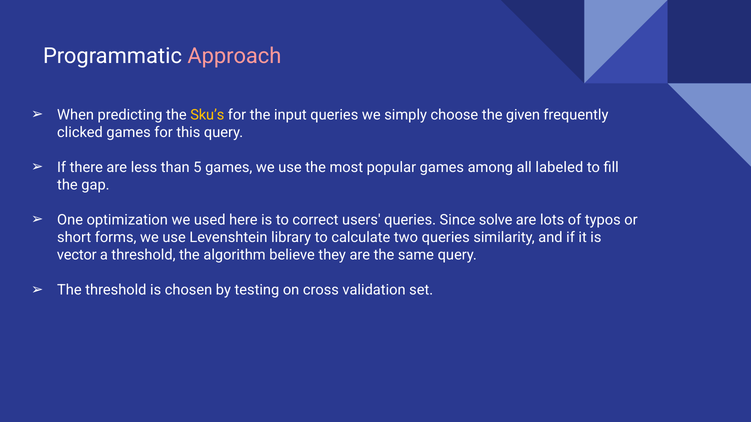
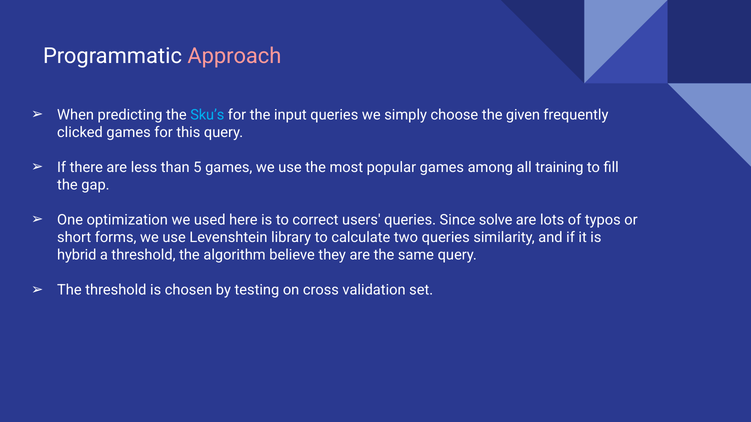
Sku’s colour: yellow -> light blue (207, 115)
labeled: labeled -> training (559, 168)
vector: vector -> hybrid (77, 255)
